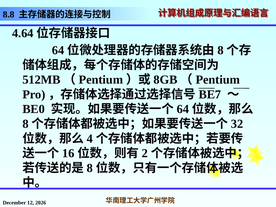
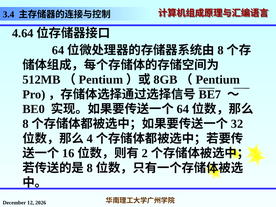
8.8: 8.8 -> 3.4 (9, 14)
